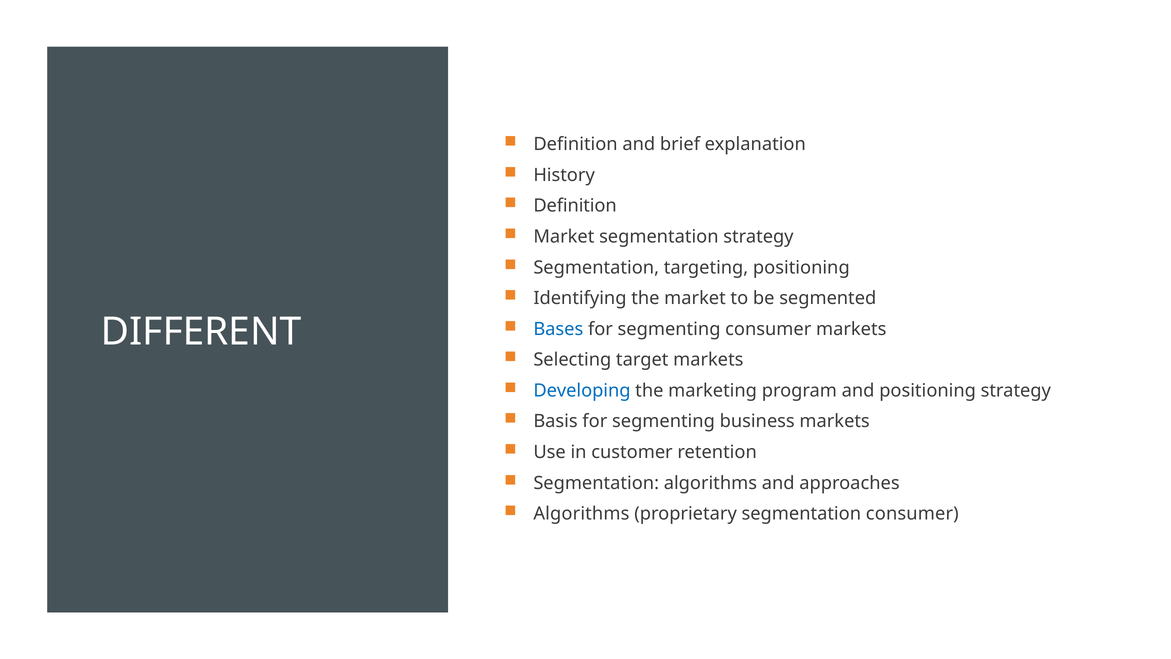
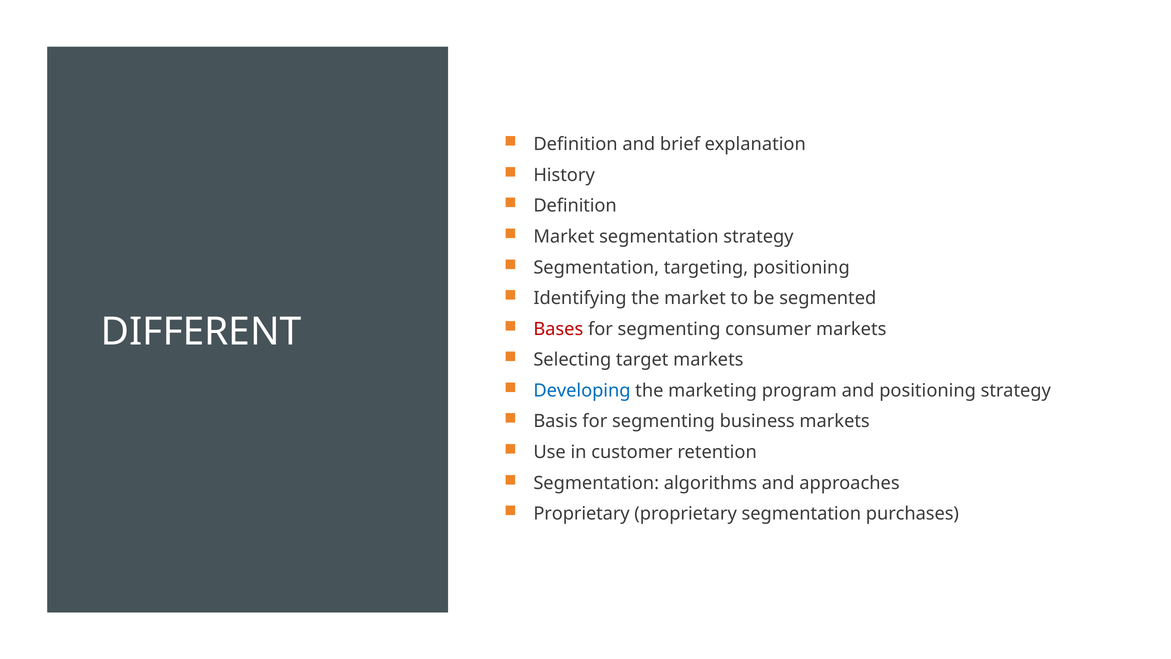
Bases colour: blue -> red (558, 329)
Algorithms: Algorithms -> Proprietary (582, 514)
segmentation consumer: consumer -> purchases (912, 514)
